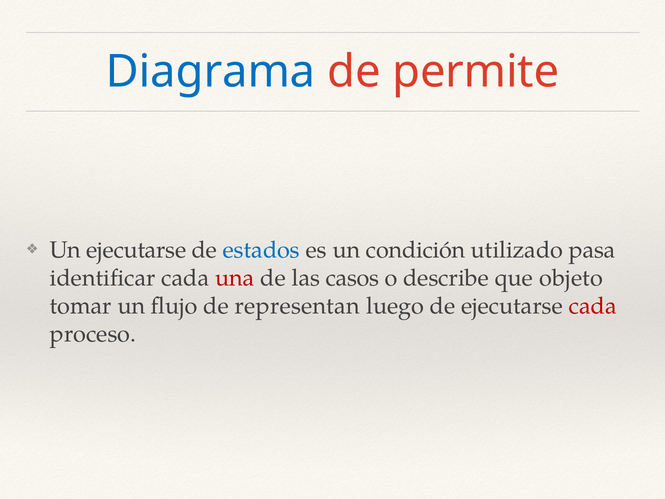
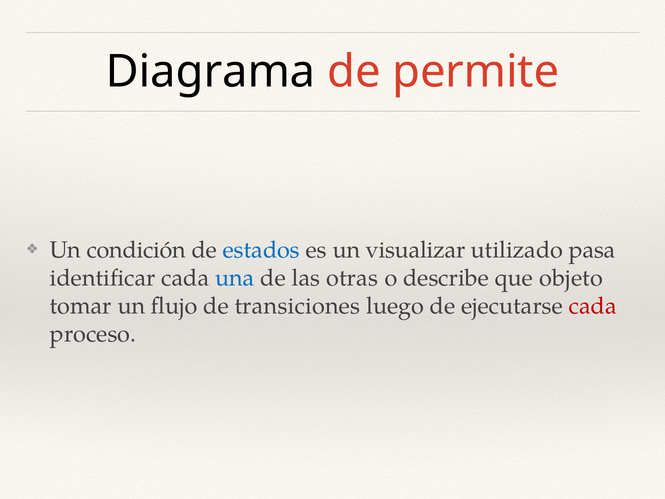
Diagrama colour: blue -> black (211, 72)
Un ejecutarse: ejecutarse -> condición (136, 250)
condición: condición -> visualizar (416, 250)
una colour: red -> blue (235, 278)
casos: casos -> otras (352, 278)
representan: representan -> transiciones (297, 306)
